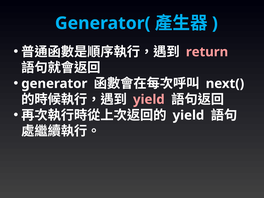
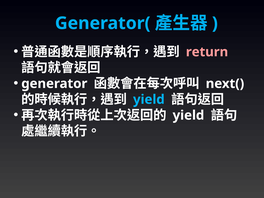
yield colour: pink -> light blue (149, 99)
